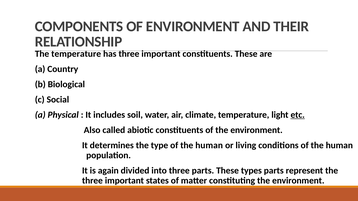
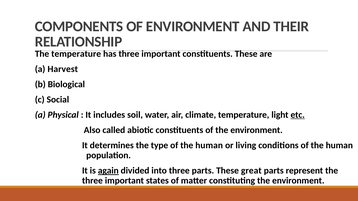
Country: Country -> Harvest (63, 69)
again underline: none -> present (108, 171)
types: types -> great (251, 171)
